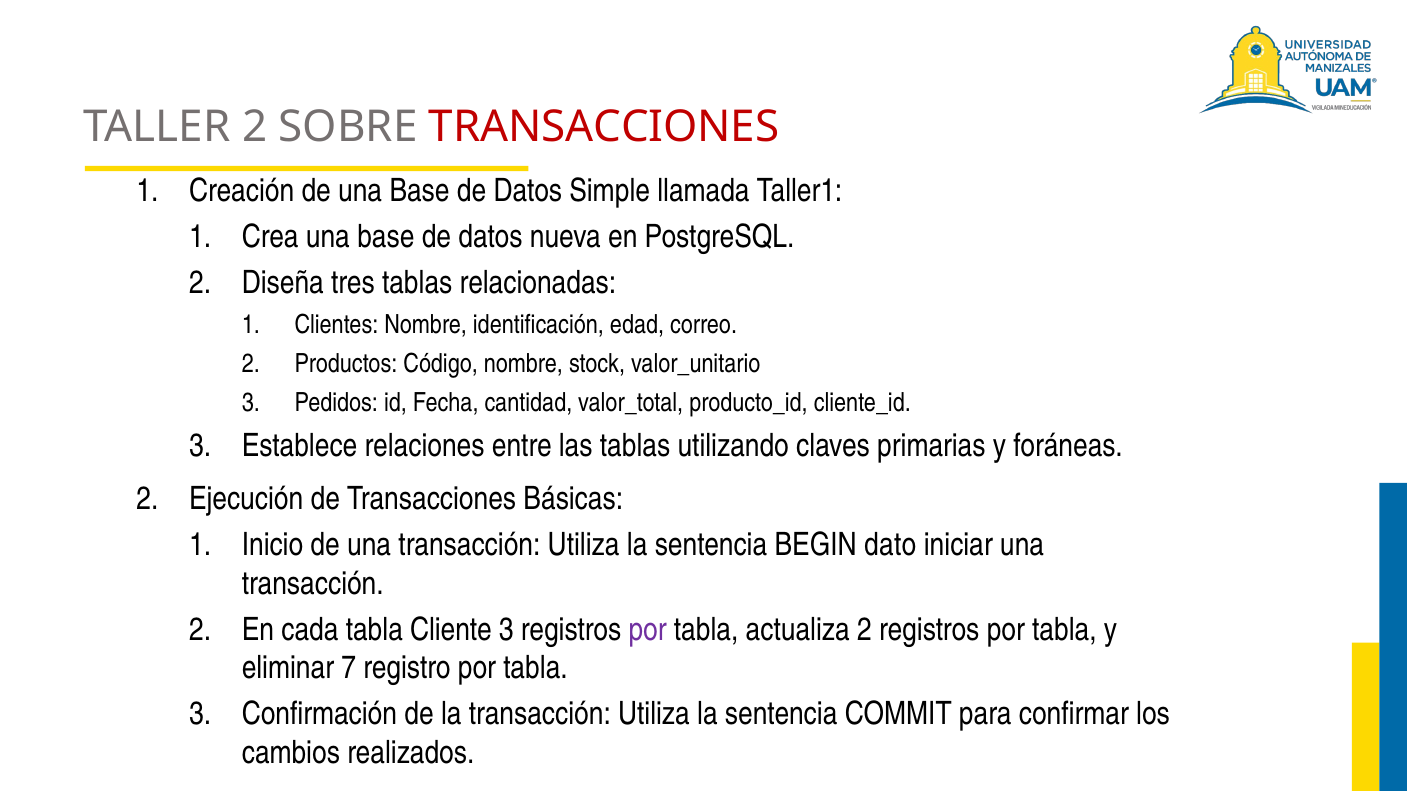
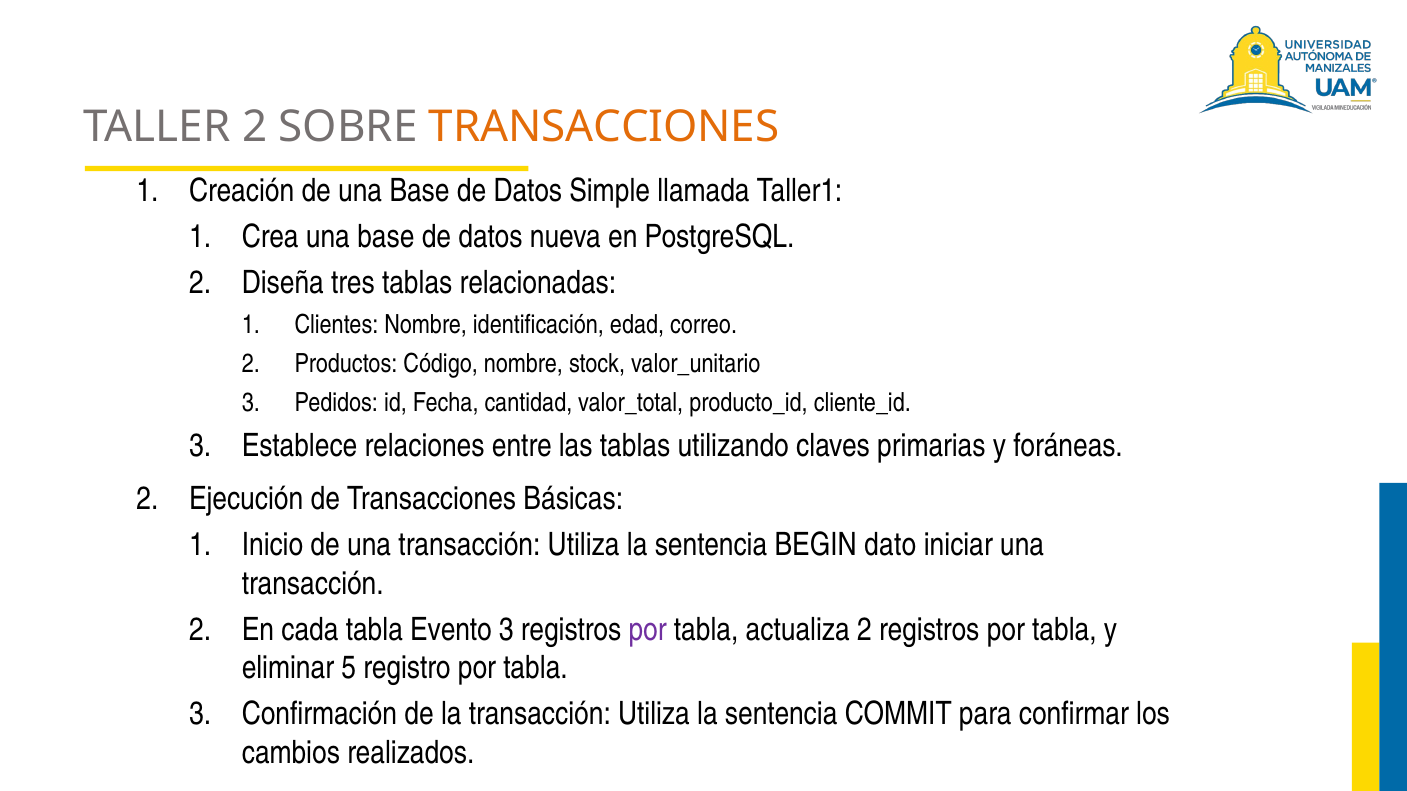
TRANSACCIONES colour: red -> orange (604, 127)
Cliente: Cliente -> Evento (451, 630)
7: 7 -> 5 (349, 668)
